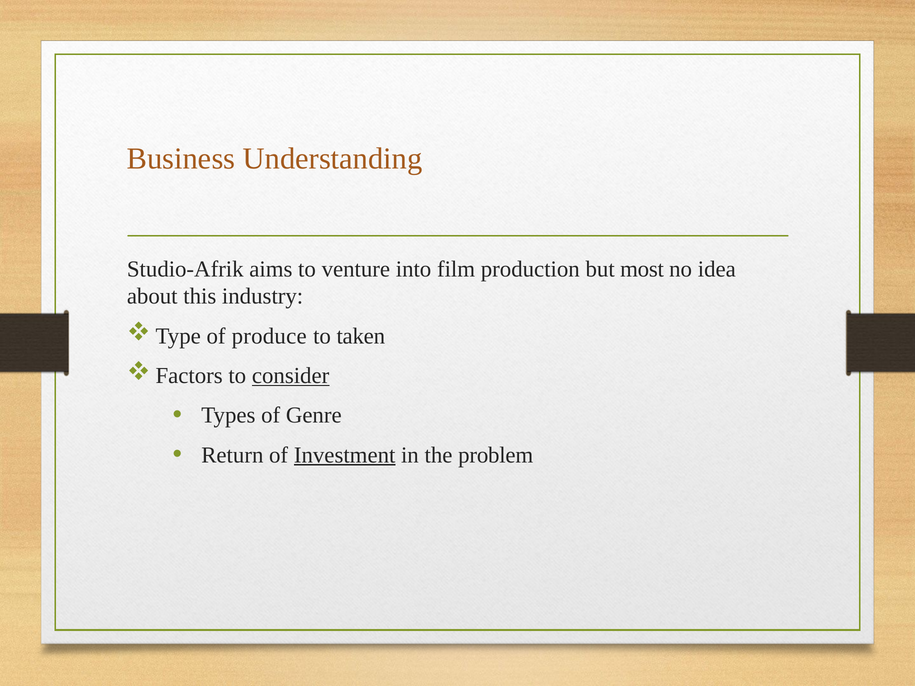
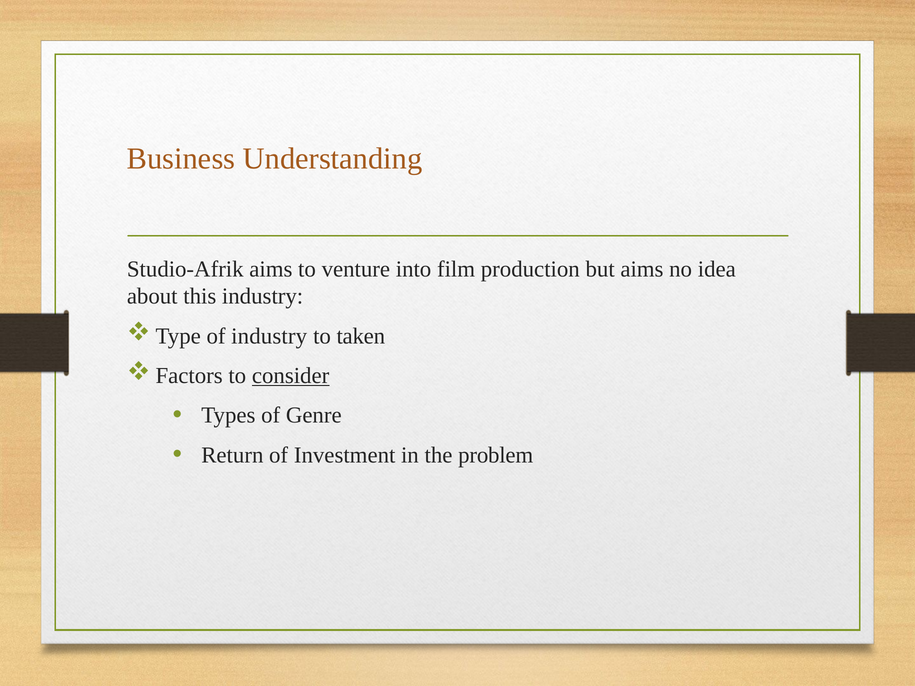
but most: most -> aims (642, 269)
of produce: produce -> industry (269, 336)
Investment underline: present -> none (345, 455)
